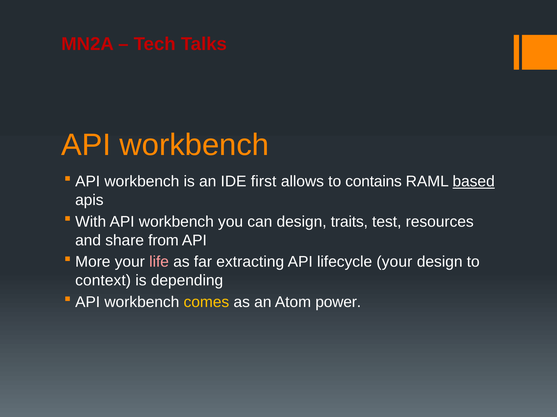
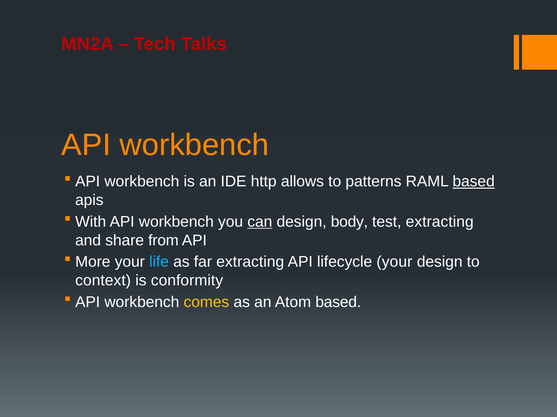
first: first -> http (264, 182)
contains: contains -> patterns (373, 182)
can underline: none -> present (260, 222)
traits: traits -> body (349, 222)
test resources: resources -> extracting (440, 222)
life colour: pink -> light blue (159, 262)
depending: depending -> conformity (187, 281)
Atom power: power -> based (338, 303)
